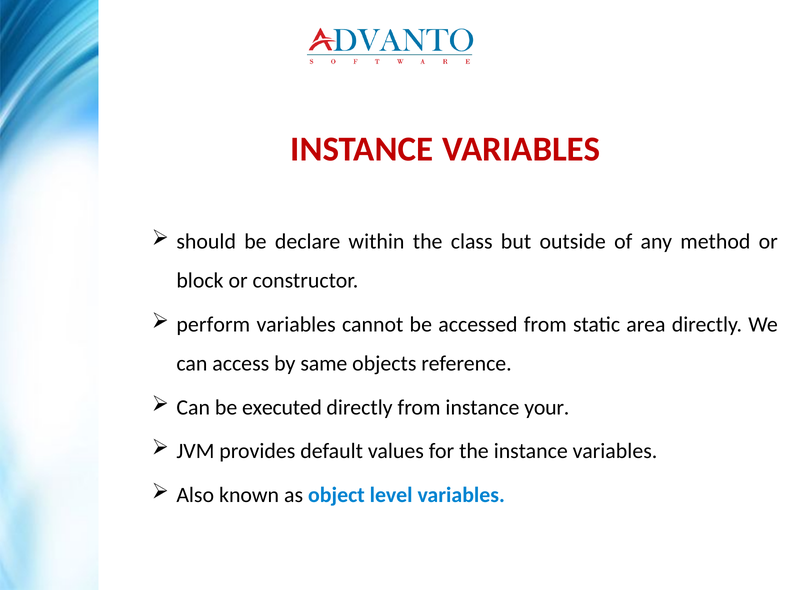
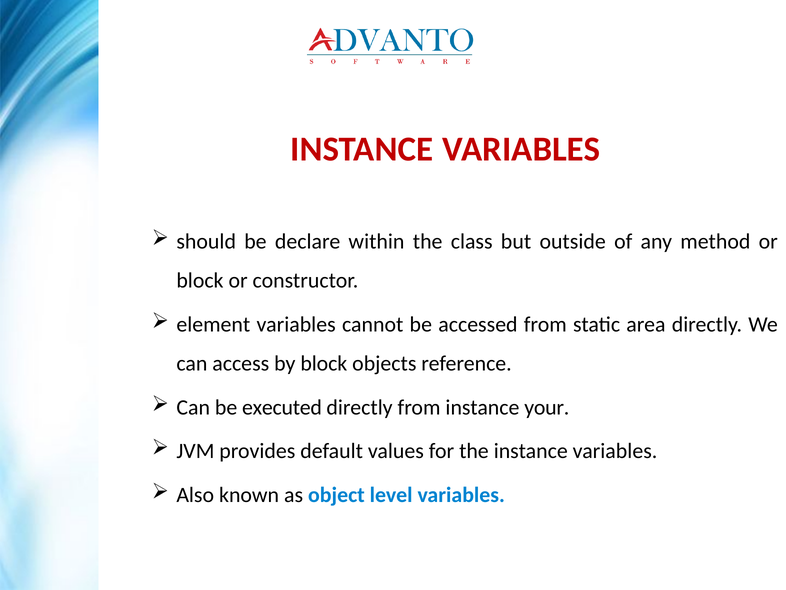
perform: perform -> element (213, 324)
by same: same -> block (324, 363)
